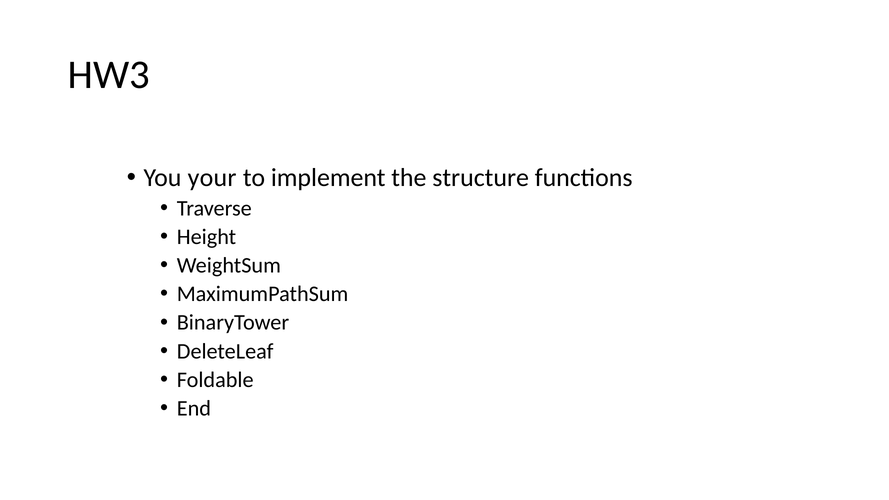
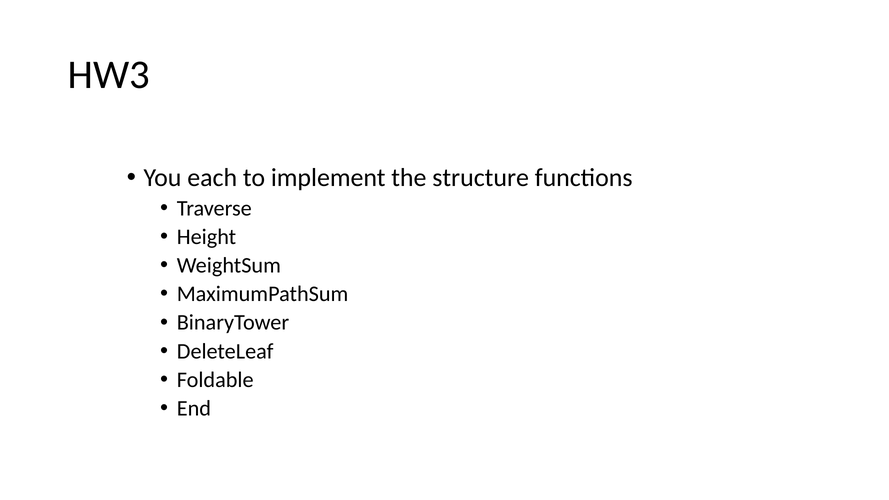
your: your -> each (212, 178)
